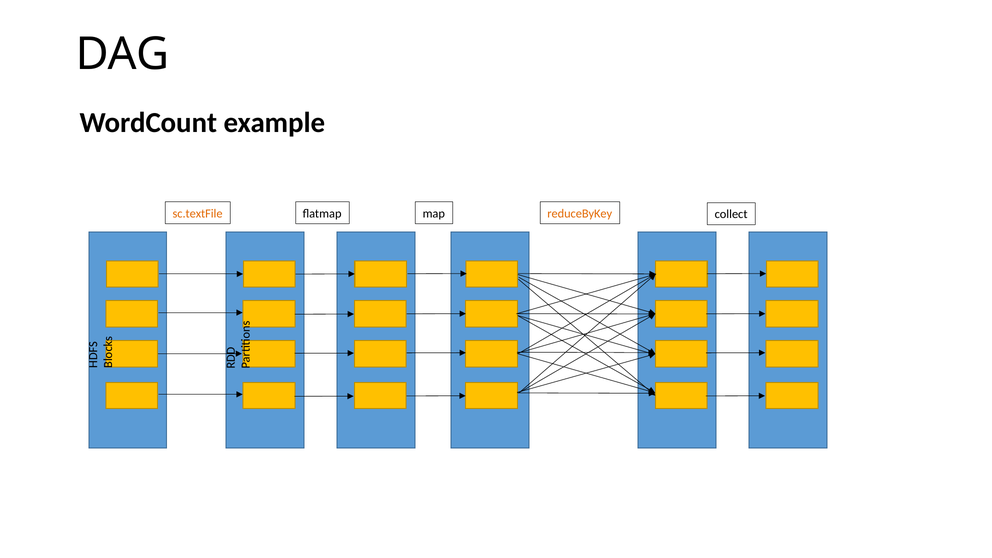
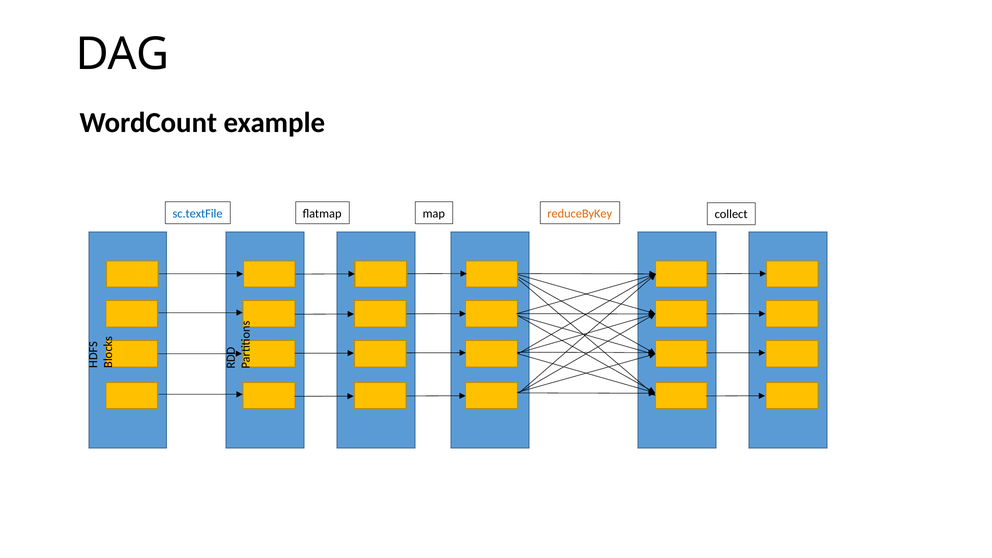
sc.textFile colour: orange -> blue (198, 214)
